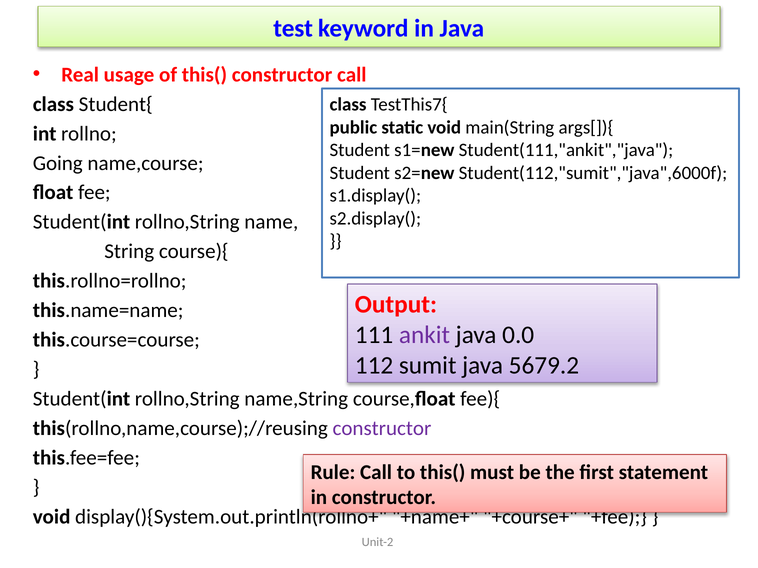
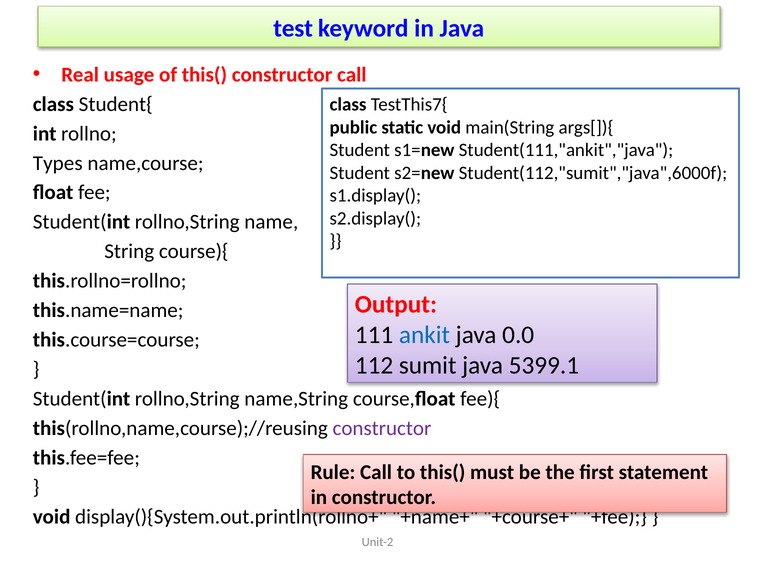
Going: Going -> Types (58, 163)
ankit colour: purple -> blue (424, 335)
5679.2: 5679.2 -> 5399.1 (544, 366)
